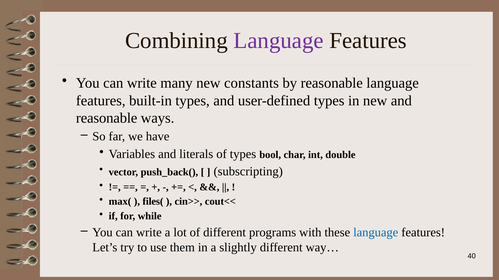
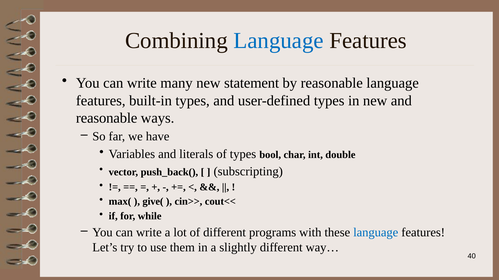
Language colour: purple -> blue (279, 41)
constants: constants -> statement (252, 83)
files(: files( -> give( (153, 202)
